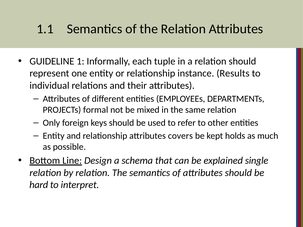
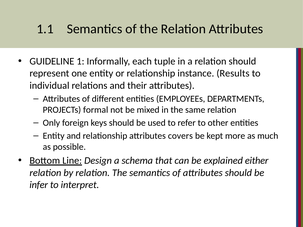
holds: holds -> more (235, 136)
single: single -> either (257, 161)
hard: hard -> infer (39, 185)
